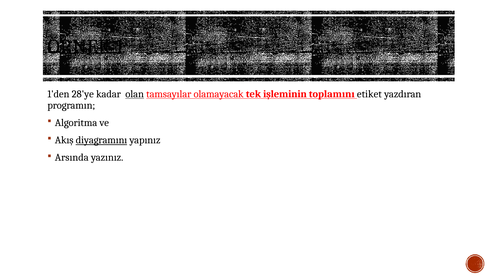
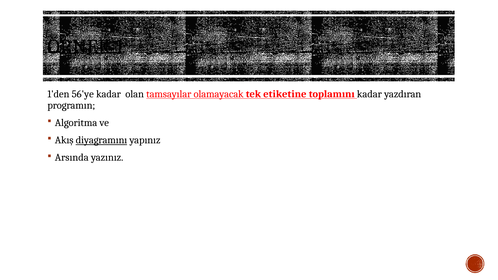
28'ye: 28'ye -> 56'ye (83, 94)
olan underline: present -> none (135, 94)
işleminin: işleminin -> etiketine (285, 94)
toplamını etiket: etiket -> kadar (369, 94)
